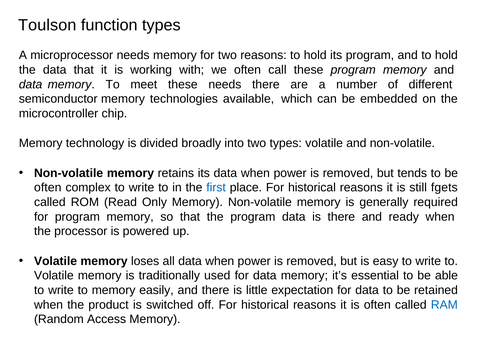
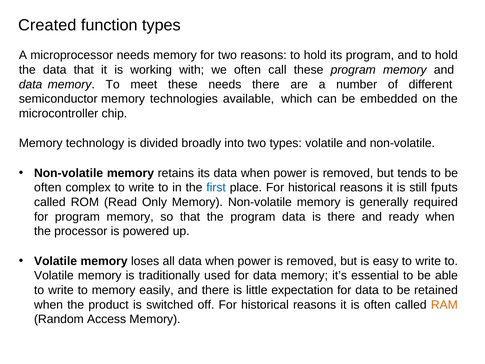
Toulson: Toulson -> Created (47, 25)
fgets: fgets -> fputs (444, 187)
RAM colour: blue -> orange (444, 305)
